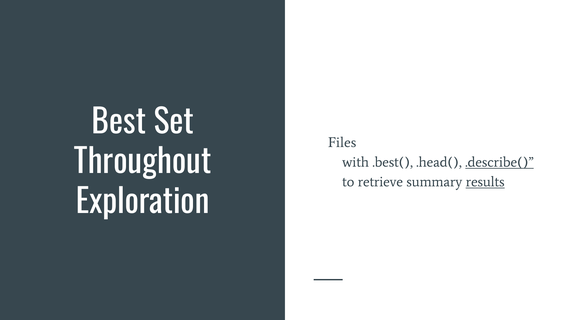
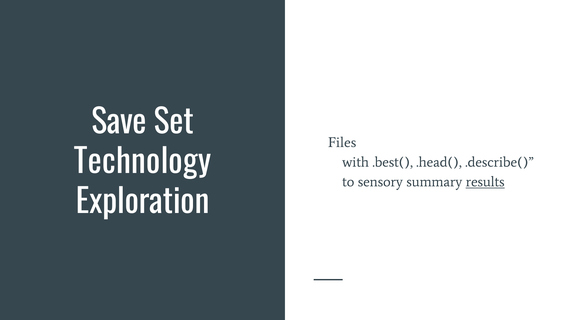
Best: Best -> Save (119, 123)
Throughout: Throughout -> Technology (142, 163)
.describe( underline: present -> none (500, 163)
retrieve: retrieve -> sensory (380, 182)
